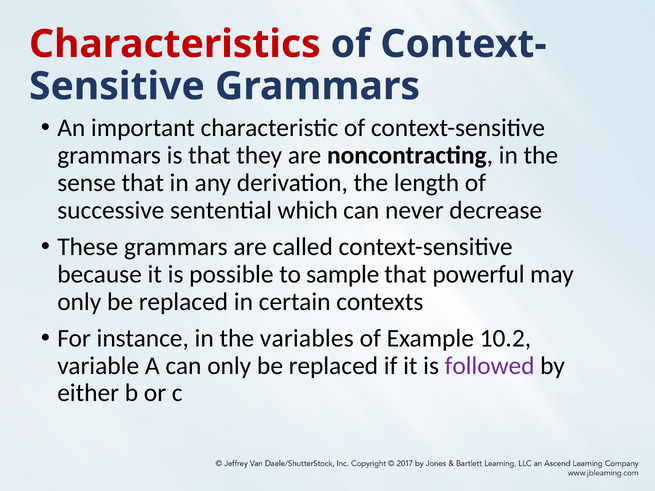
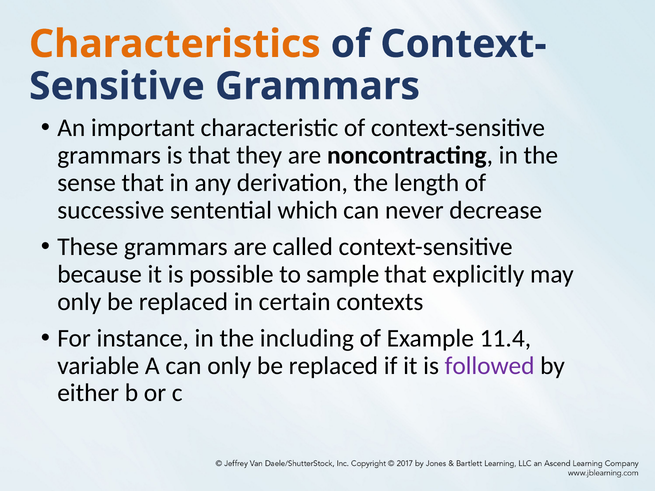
Characteristics colour: red -> orange (175, 44)
powerful: powerful -> explicitly (478, 274)
variables: variables -> including (307, 338)
10.2: 10.2 -> 11.4 (505, 338)
